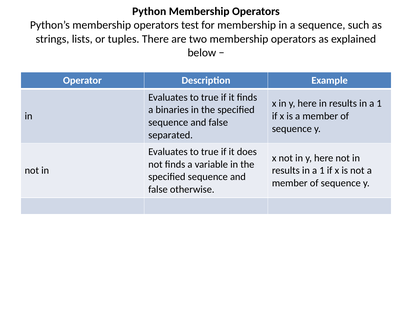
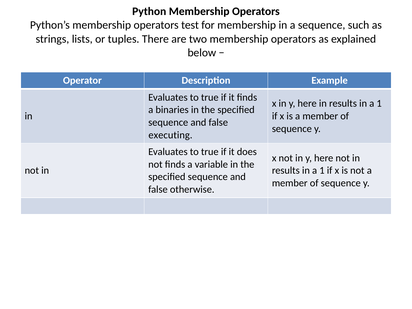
separated: separated -> executing (170, 135)
